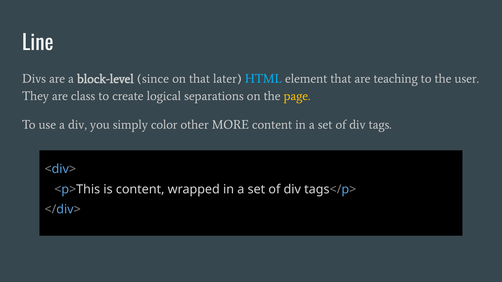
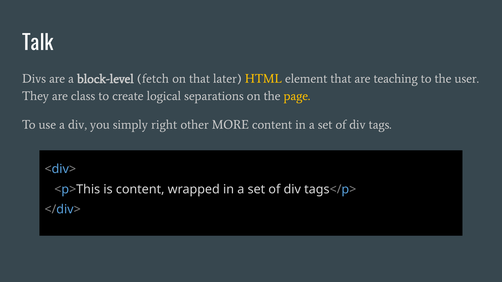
Line: Line -> Talk (38, 43)
since: since -> fetch (153, 79)
HTML colour: light blue -> yellow (263, 79)
color: color -> right (164, 125)
